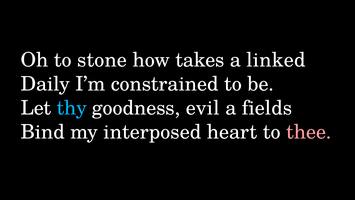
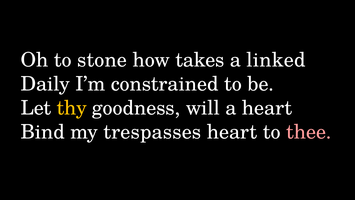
thy colour: light blue -> yellow (72, 108)
evil: evil -> will (203, 108)
a fields: fields -> heart (267, 108)
interposed: interposed -> trespasses (152, 132)
